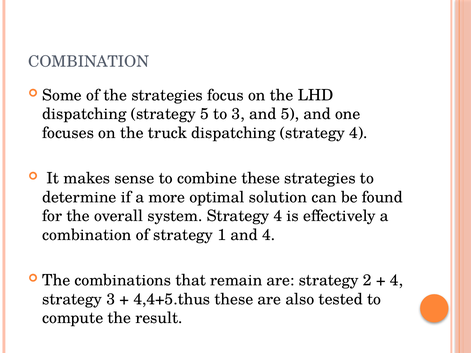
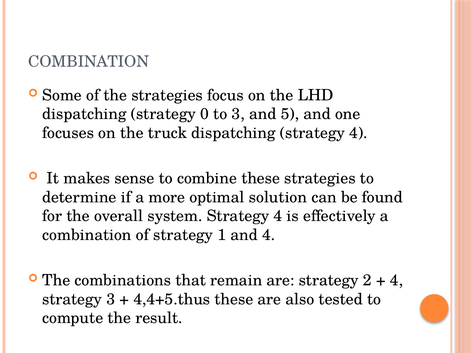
strategy 5: 5 -> 0 (205, 114)
